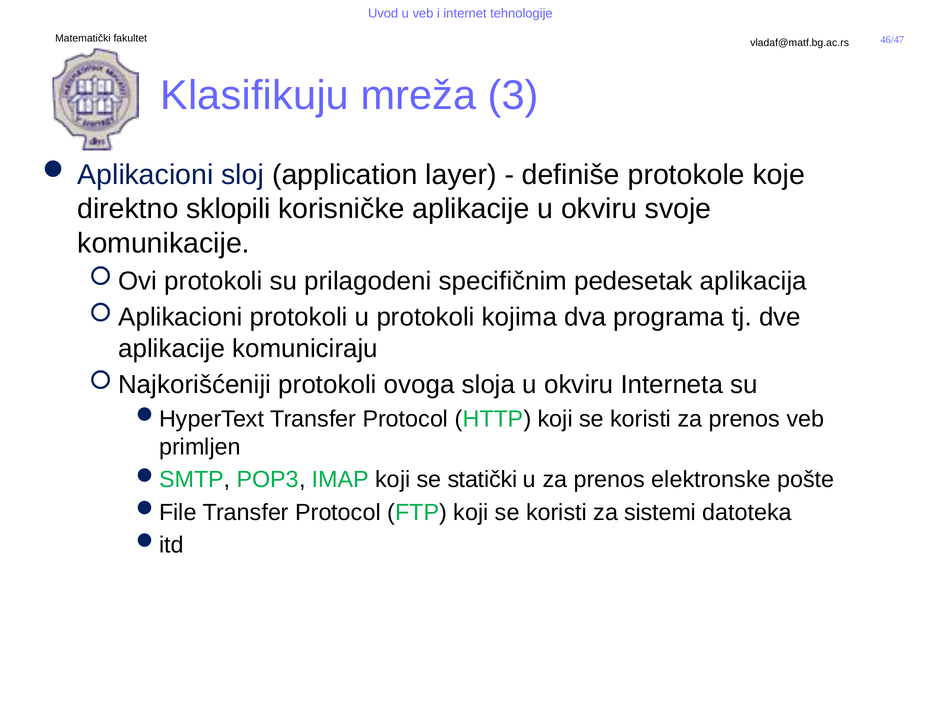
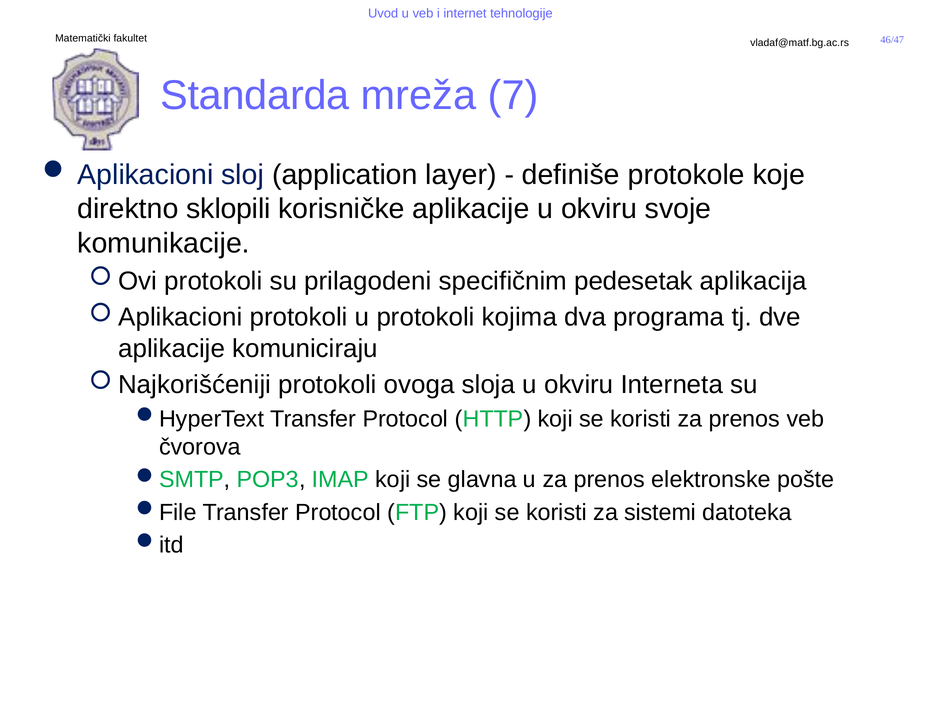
Klasifikuju: Klasifikuju -> Standarda (255, 95)
3: 3 -> 7 (513, 95)
primljen: primljen -> čvorova (200, 447)
statički: statički -> glavna (482, 479)
